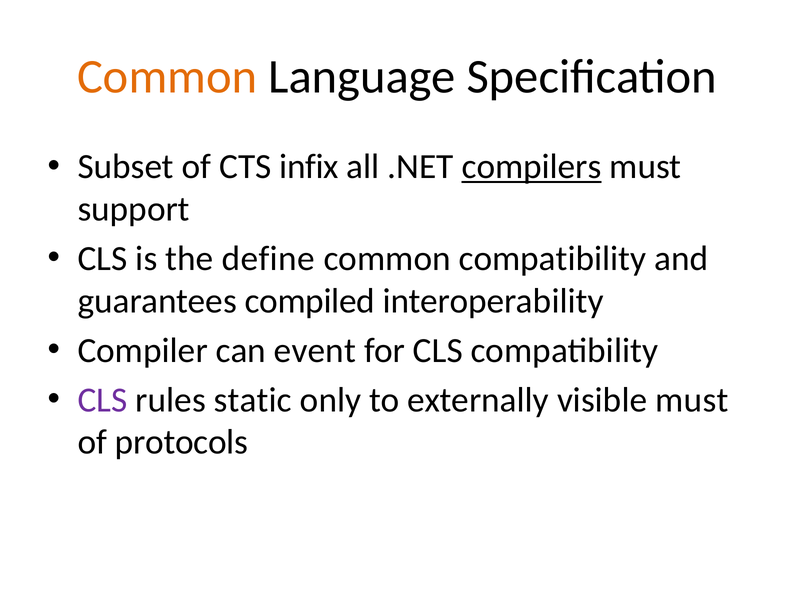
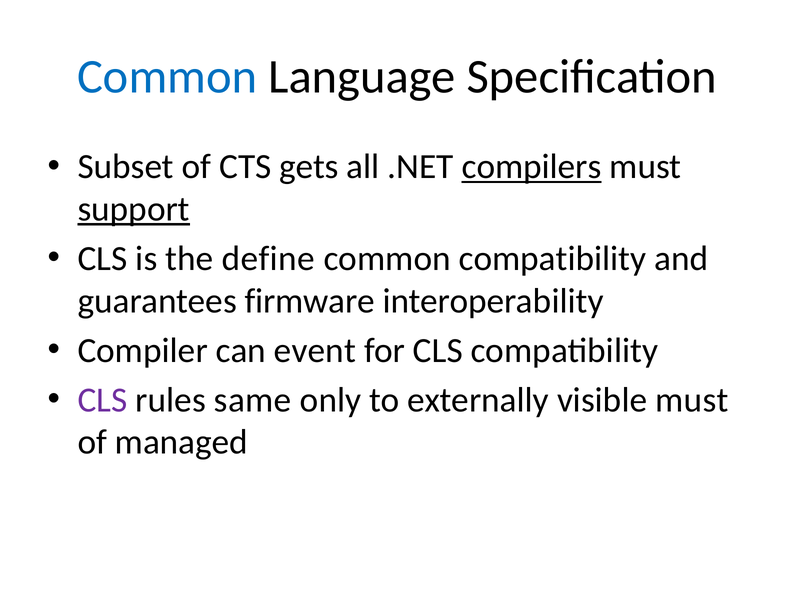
Common colour: orange -> blue (167, 77)
infix: infix -> gets (309, 167)
support underline: none -> present (134, 209)
compiled: compiled -> firmware (310, 301)
static: static -> same (253, 400)
protocols: protocols -> managed (181, 442)
